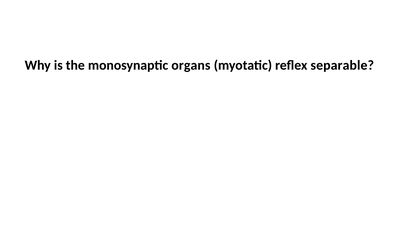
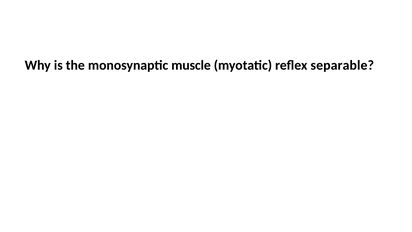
organs: organs -> muscle (191, 65)
